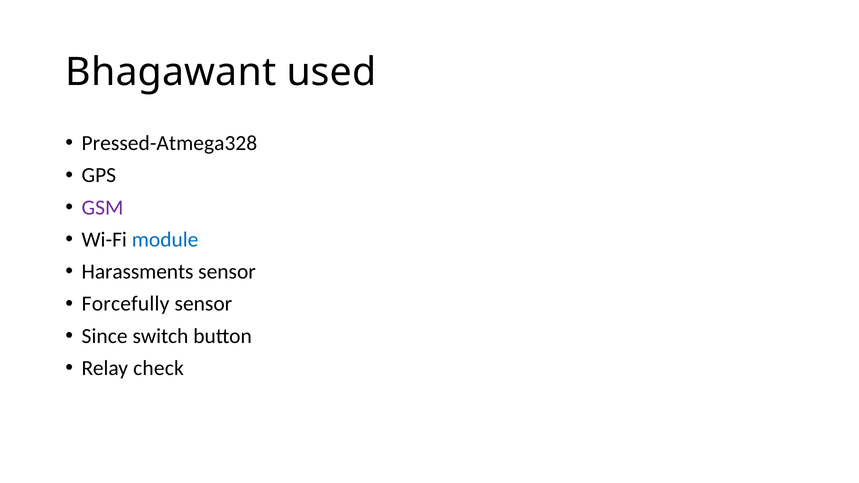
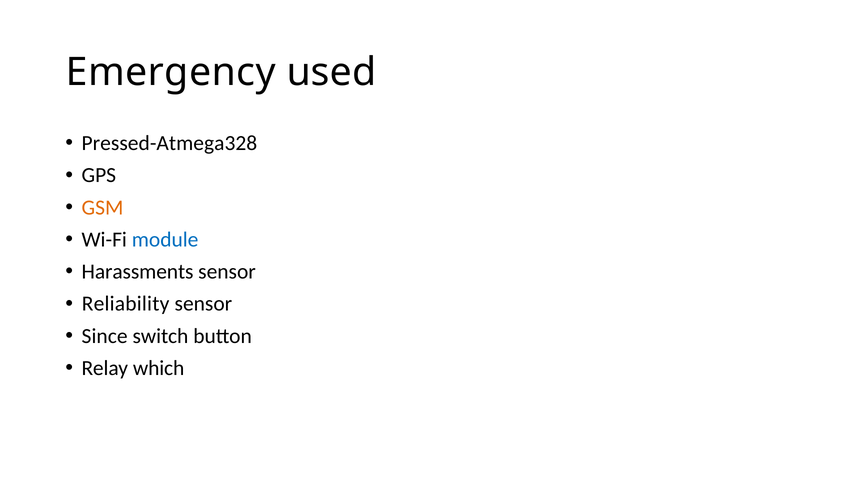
Bhagawant: Bhagawant -> Emergency (171, 72)
GSM colour: purple -> orange (102, 208)
Forcefully: Forcefully -> Reliability (126, 304)
check: check -> which (159, 368)
